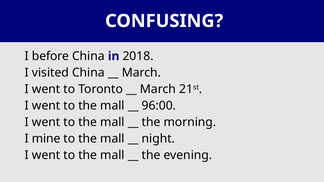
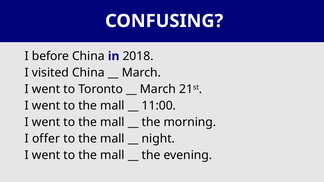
96:00: 96:00 -> 11:00 (159, 106)
mine: mine -> offer (46, 139)
